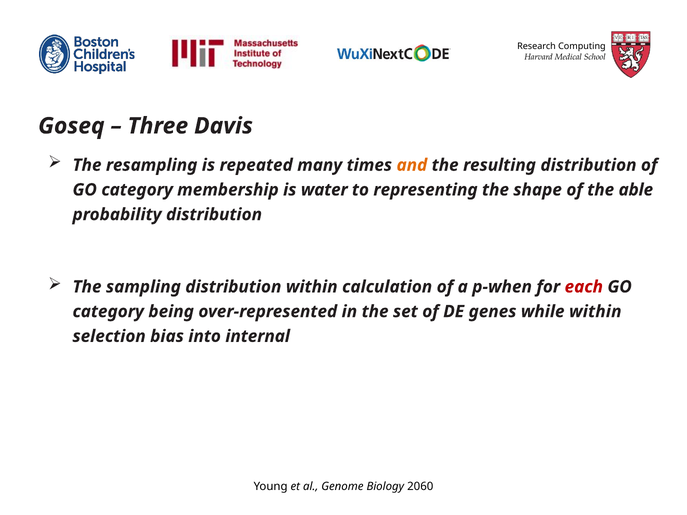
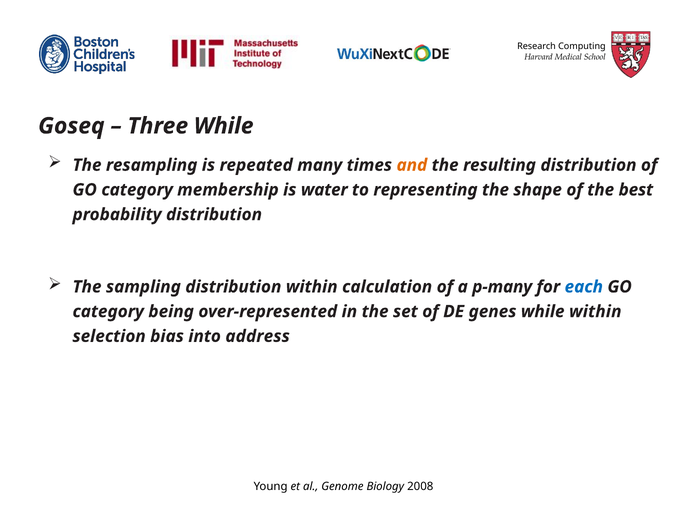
Three Davis: Davis -> While (224, 126)
able: able -> best (636, 190)
p-when: p-when -> p-many (502, 287)
each colour: red -> blue (584, 287)
internal: internal -> address (258, 336)
2060: 2060 -> 2008 (420, 487)
